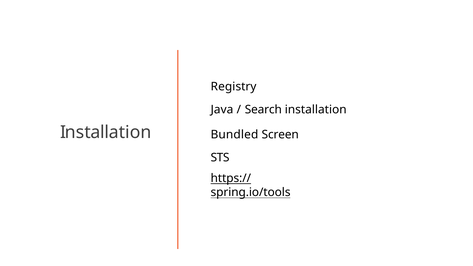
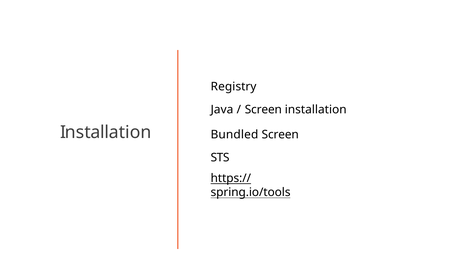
Search: Search -> Screen (263, 110)
